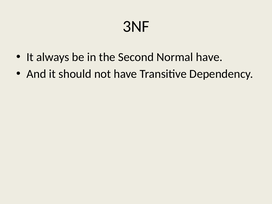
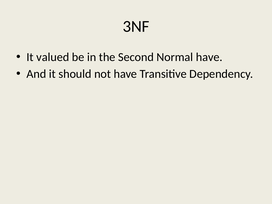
always: always -> valued (53, 57)
